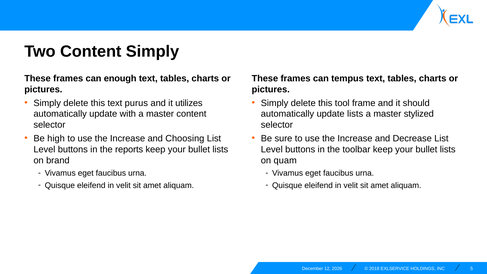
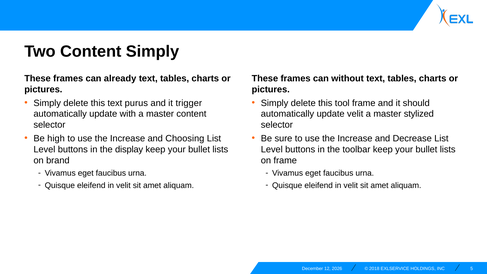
enough: enough -> already (120, 79)
tempus: tempus -> without (347, 79)
utilizes: utilizes -> trigger (189, 103)
update lists: lists -> velit (355, 114)
reports: reports -> display (129, 149)
on quam: quam -> frame (285, 160)
